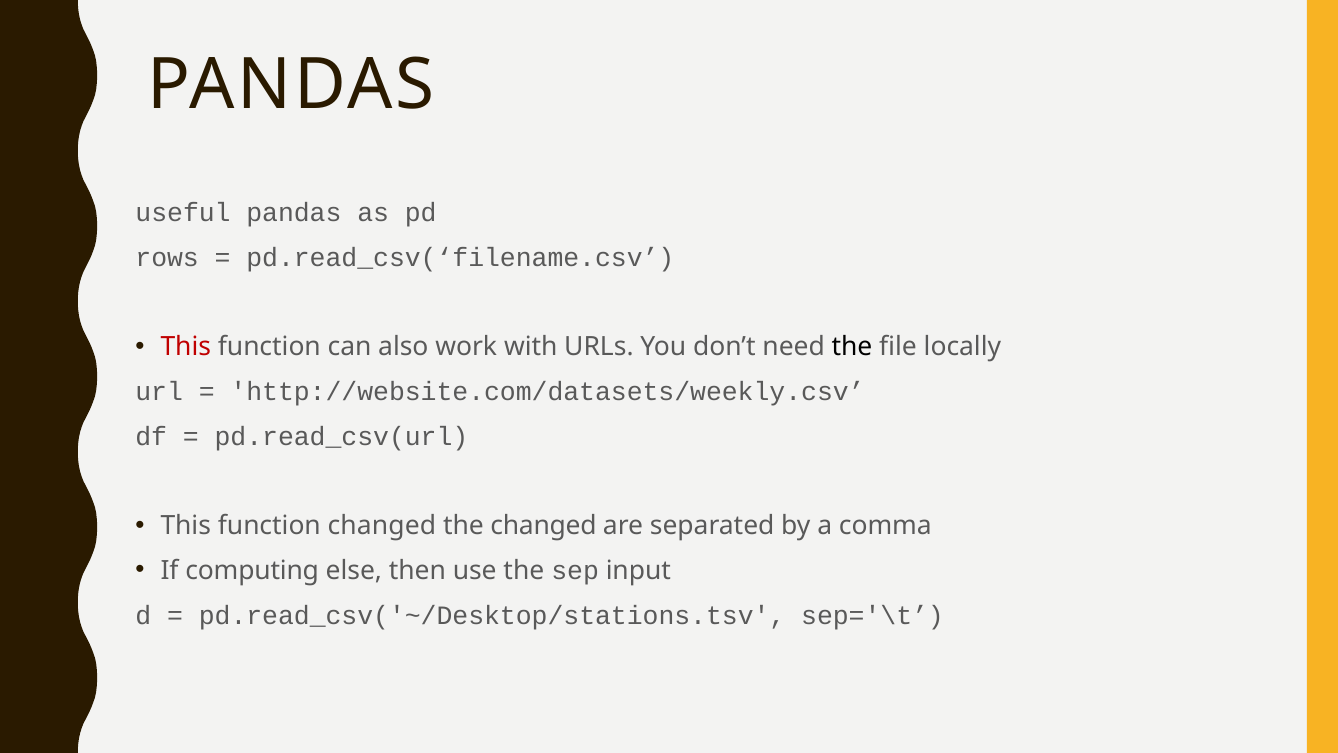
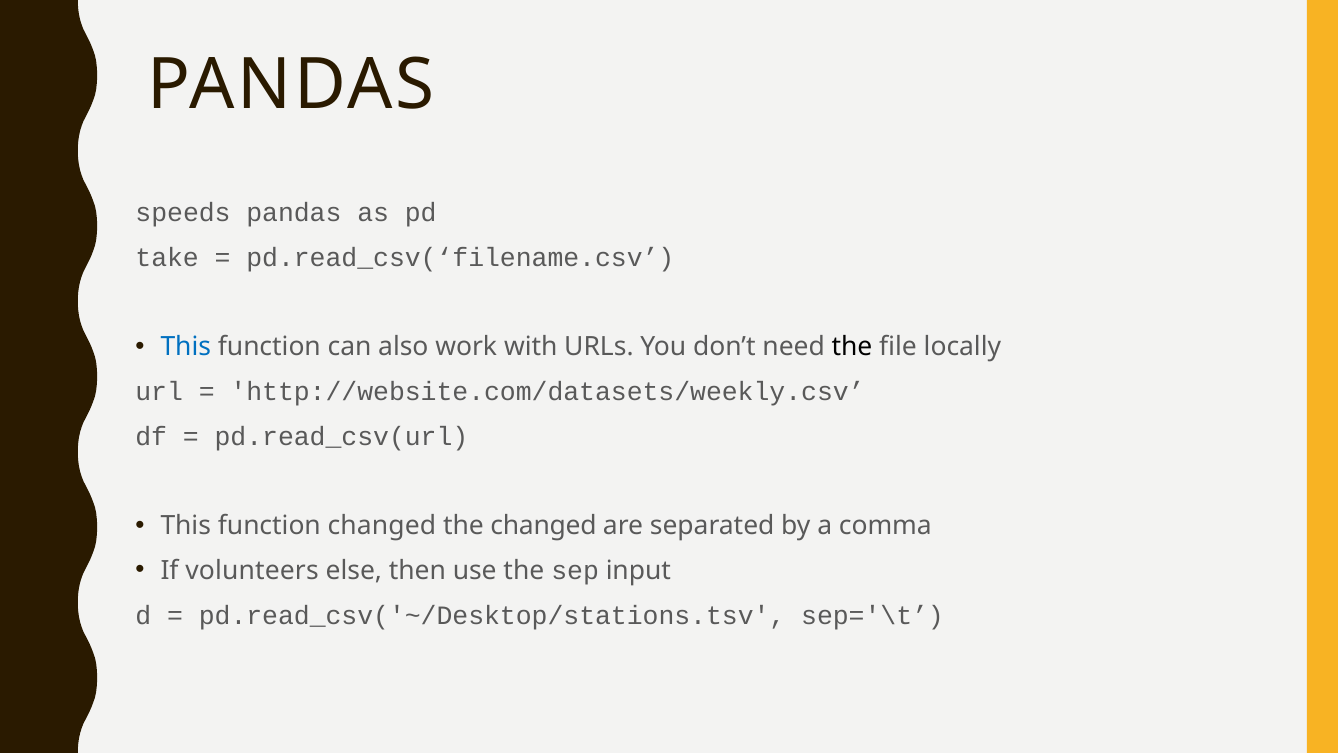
useful: useful -> speeds (183, 213)
rows: rows -> take (167, 258)
This colour: red -> blue (186, 347)
computing: computing -> volunteers (252, 570)
